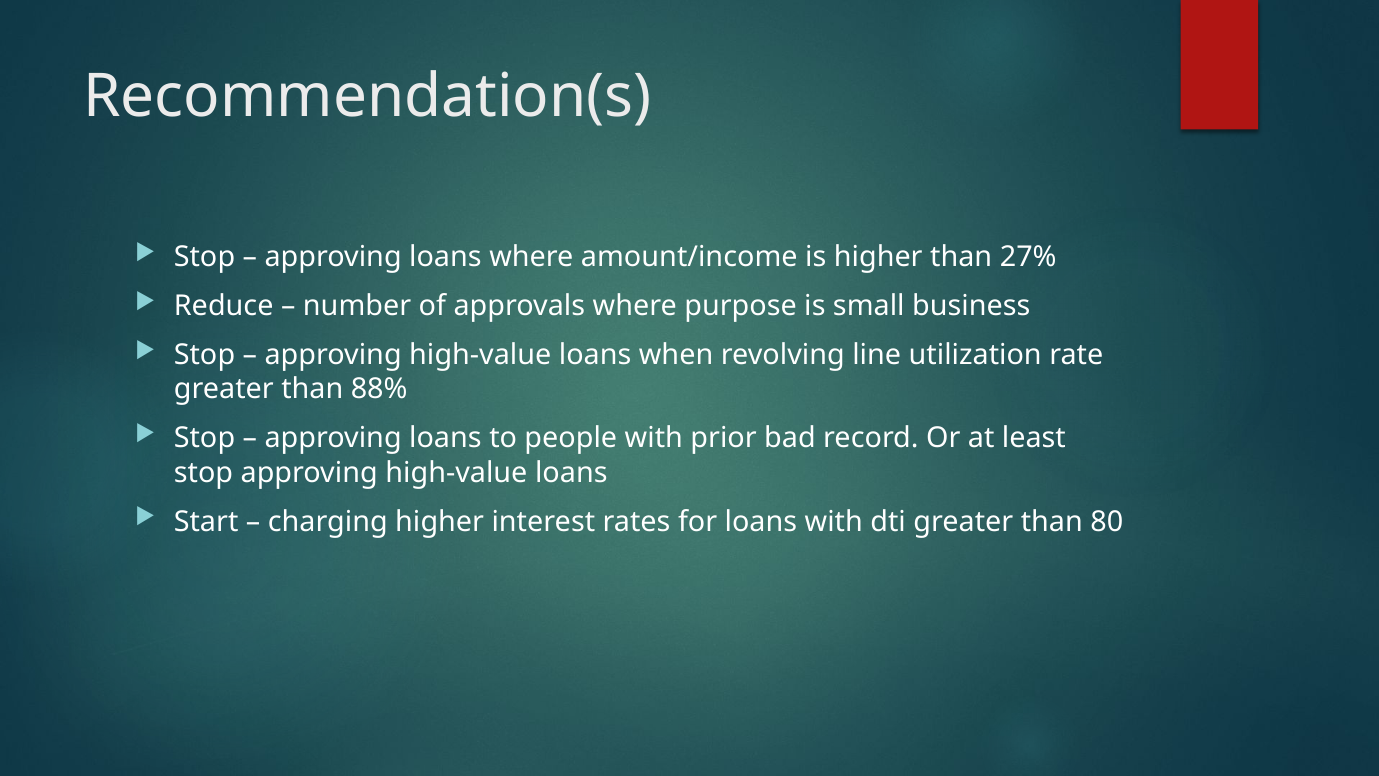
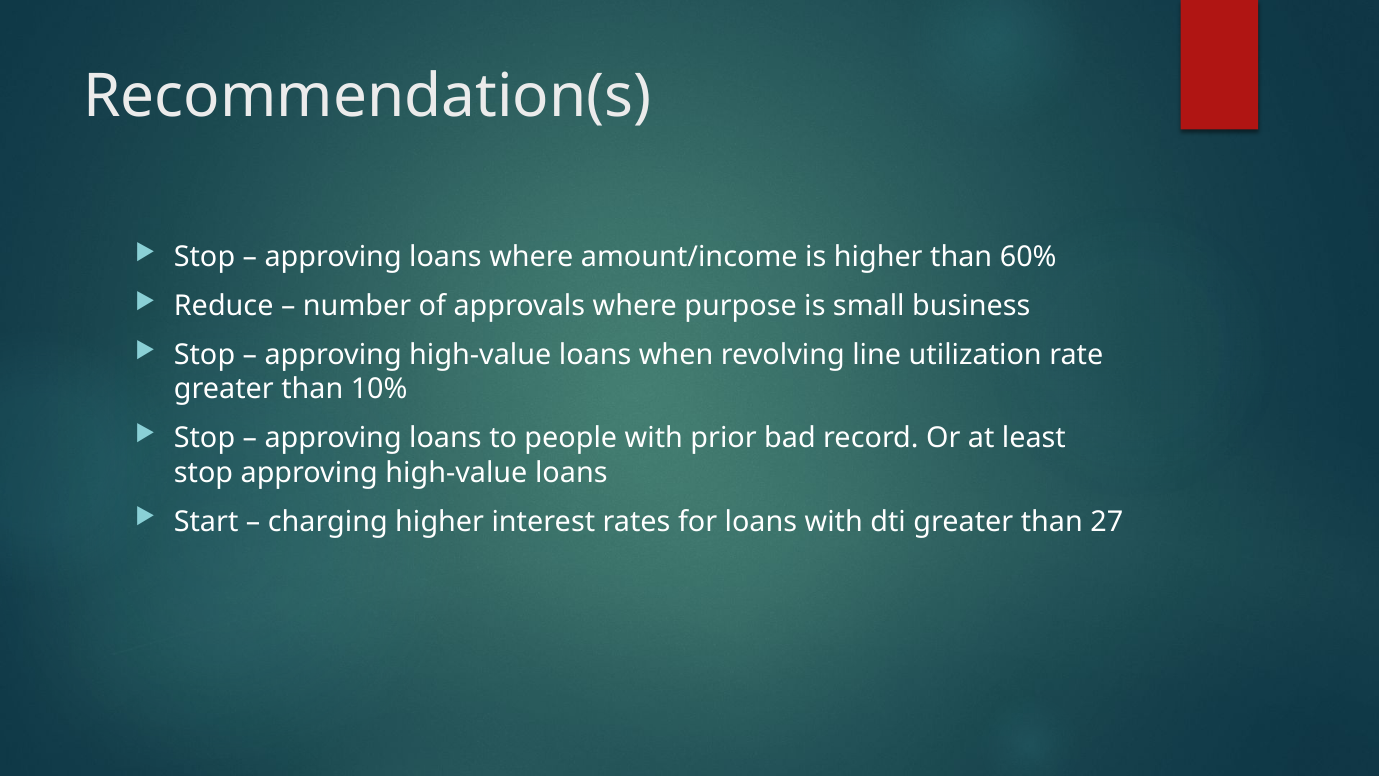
27%: 27% -> 60% (1028, 257)
88%: 88% -> 10% (379, 389)
80: 80 -> 27 (1107, 521)
